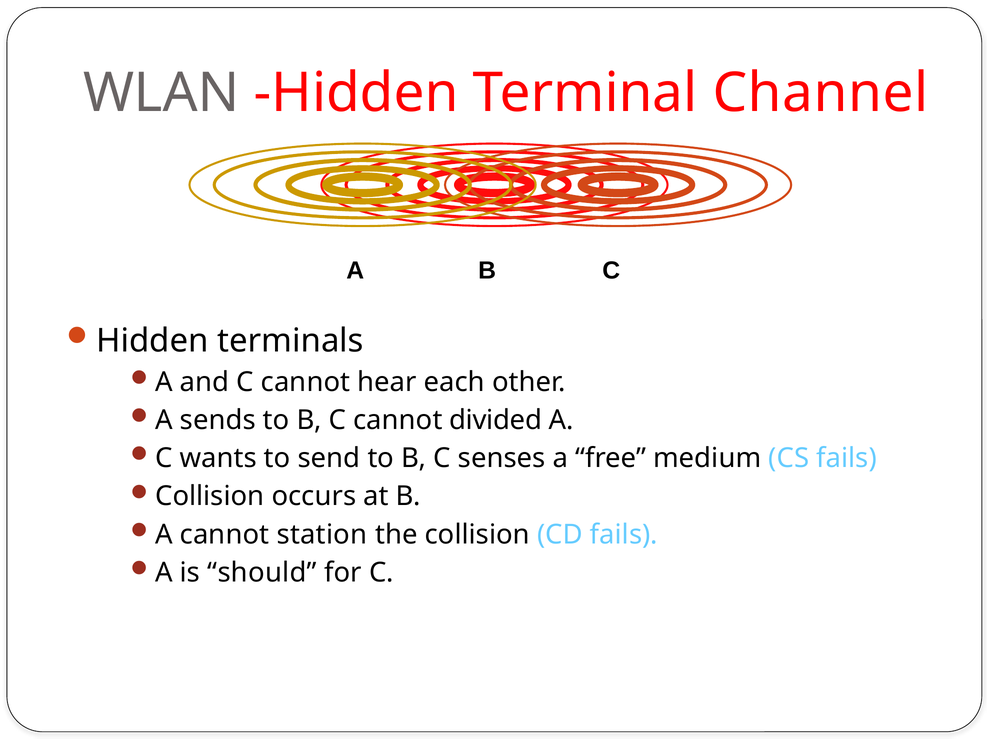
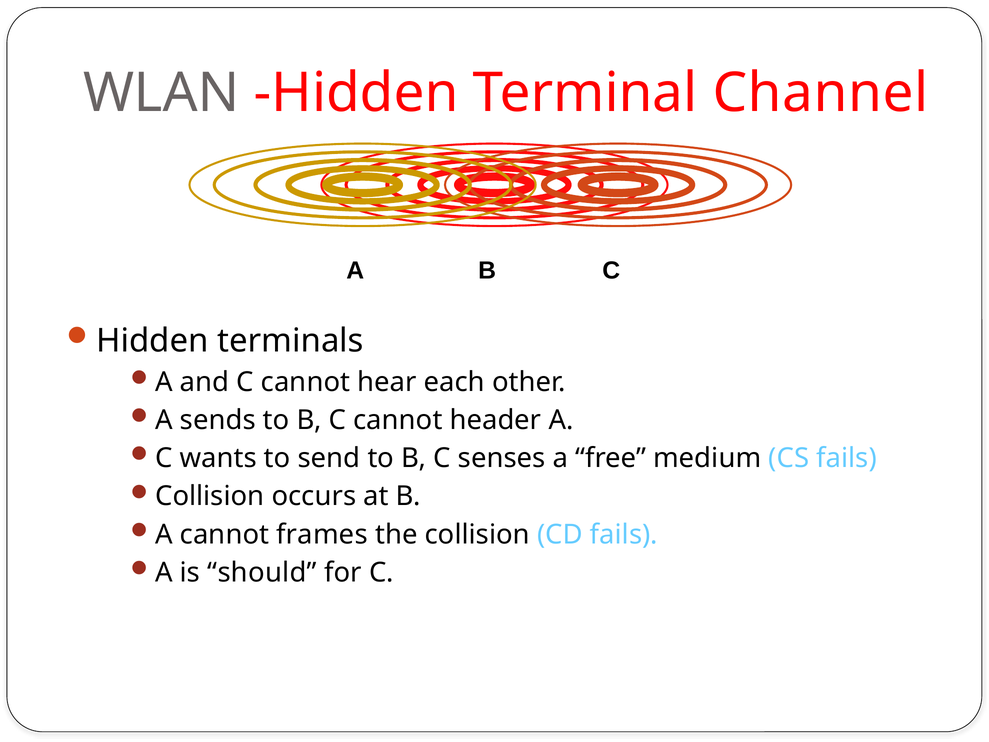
divided: divided -> header (495, 420)
station: station -> frames (322, 534)
